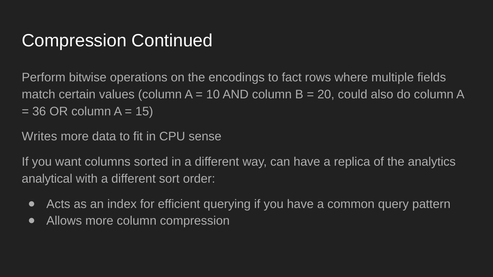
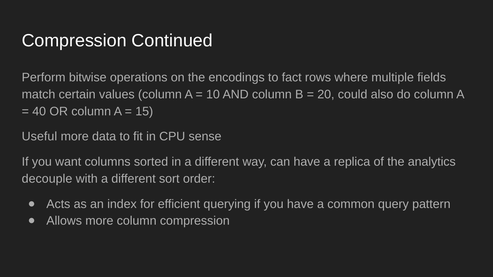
36: 36 -> 40 (39, 112)
Writes: Writes -> Useful (39, 137)
analytical: analytical -> decouple (47, 179)
